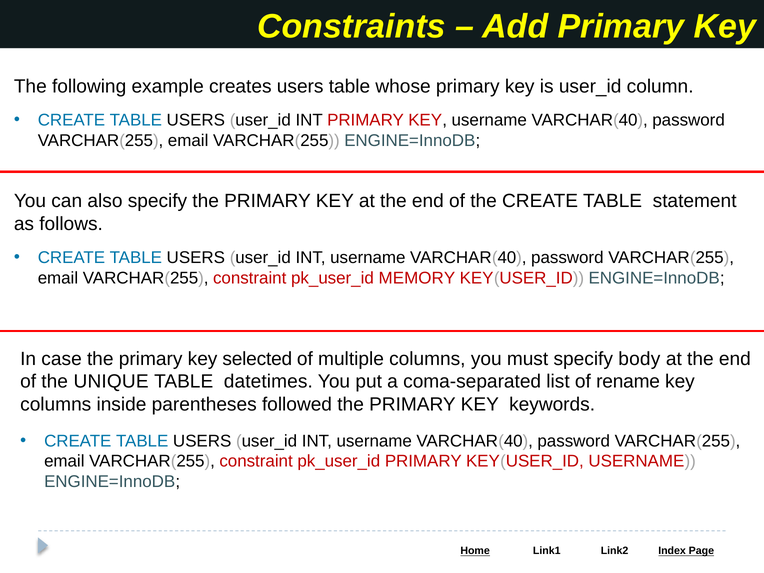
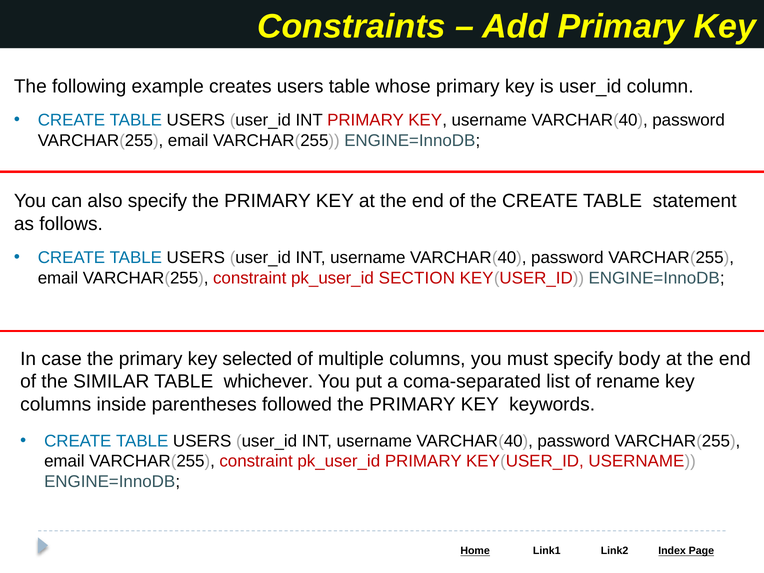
MEMORY: MEMORY -> SECTION (417, 278)
UNIQUE: UNIQUE -> SIMILAR (111, 382)
datetimes: datetimes -> whichever (268, 382)
